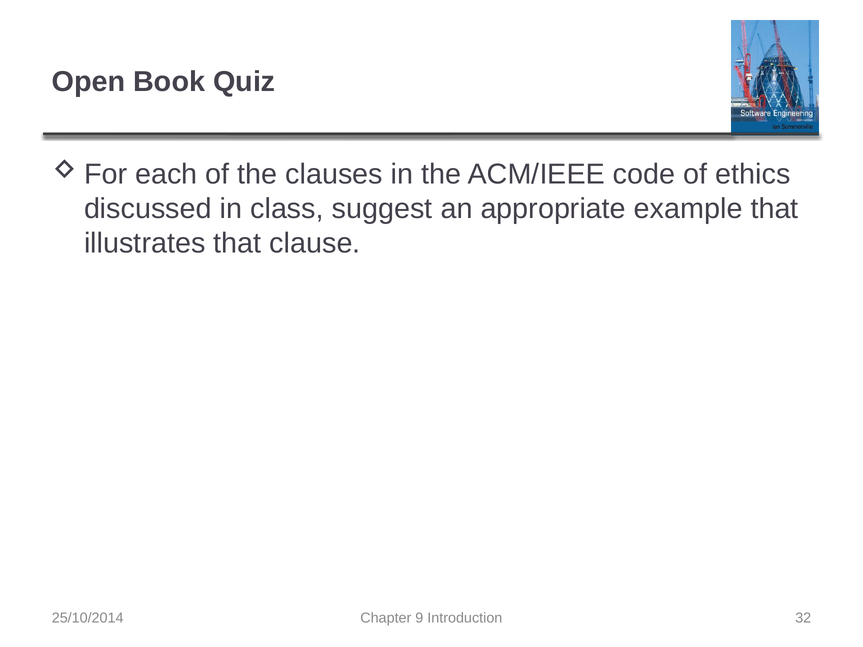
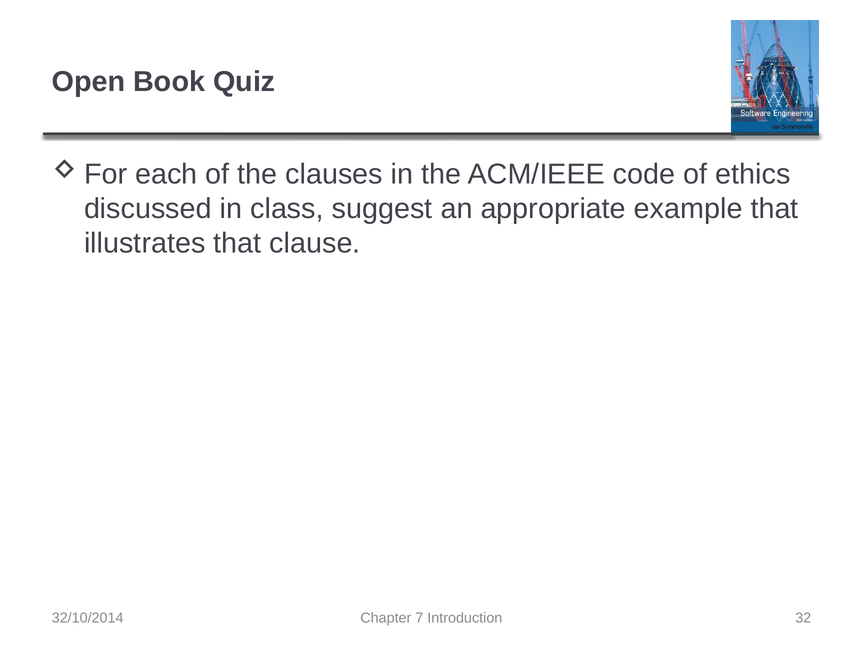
25/10/2014: 25/10/2014 -> 32/10/2014 (88, 618)
9: 9 -> 7 (419, 618)
